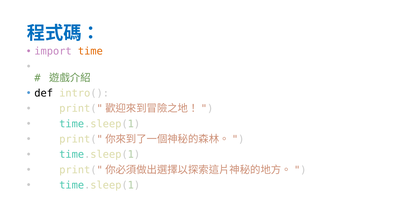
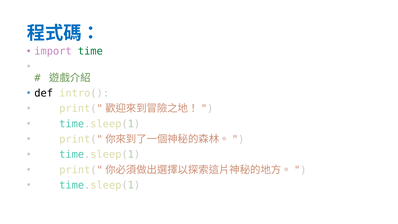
time colour: orange -> green (90, 51)
